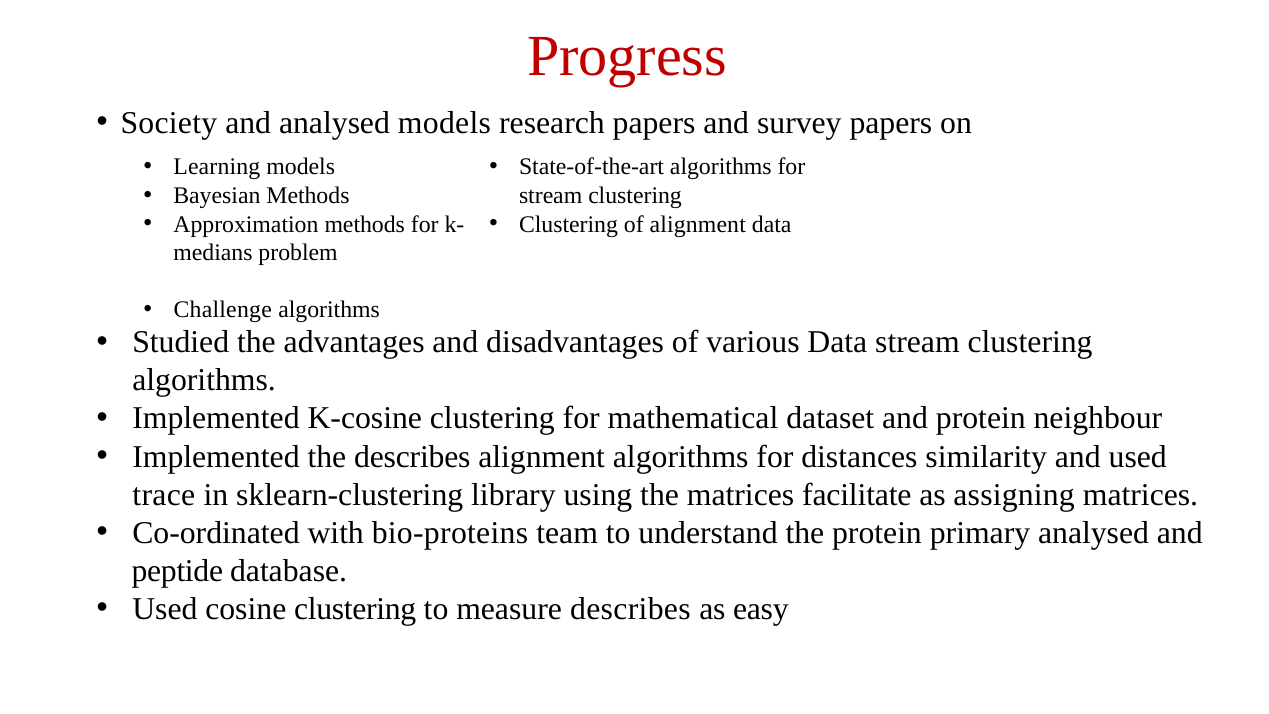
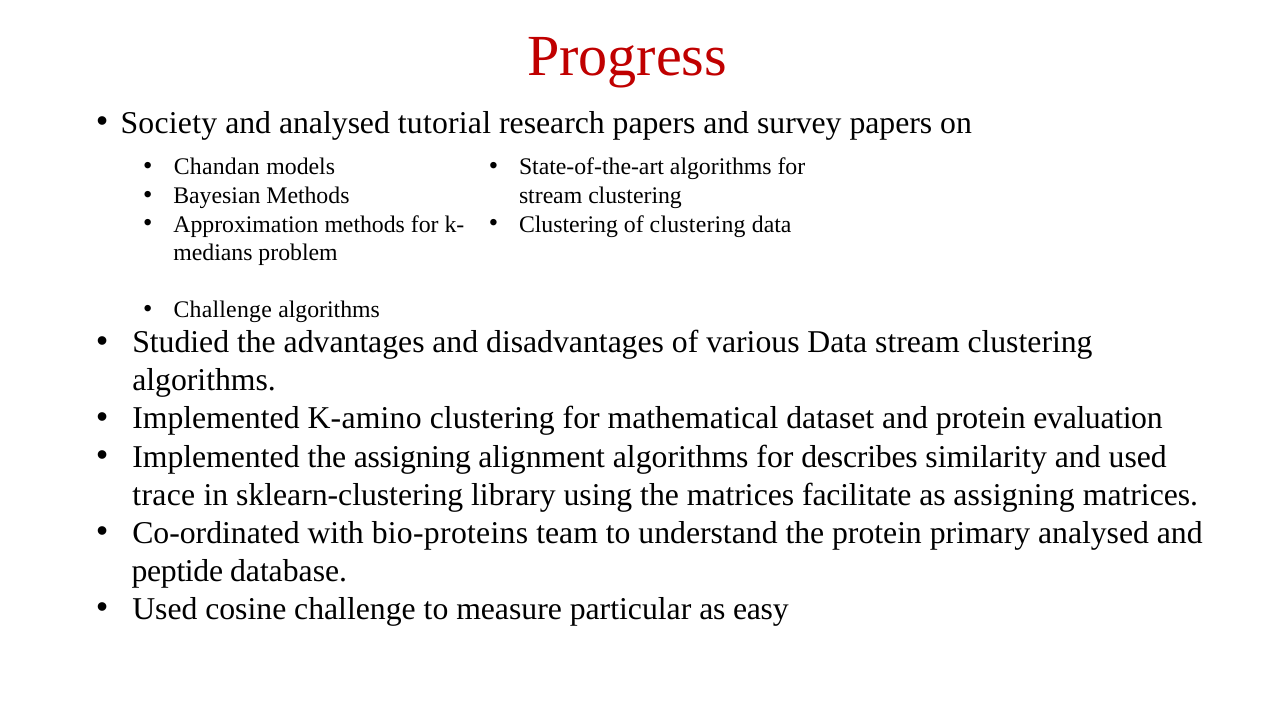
analysed models: models -> tutorial (444, 123)
Learning: Learning -> Chandan (217, 167)
of alignment: alignment -> clustering (698, 224)
K-cosine: K-cosine -> K-amino (365, 418)
neighbour: neighbour -> evaluation (1098, 418)
the describes: describes -> assigning (412, 456)
distances: distances -> describes (860, 456)
cosine clustering: clustering -> challenge (355, 609)
measure describes: describes -> particular (631, 609)
